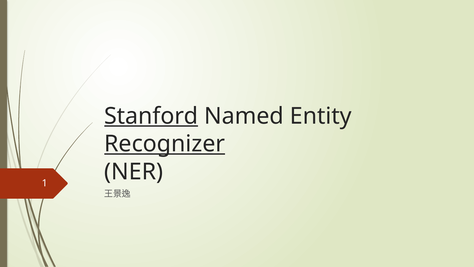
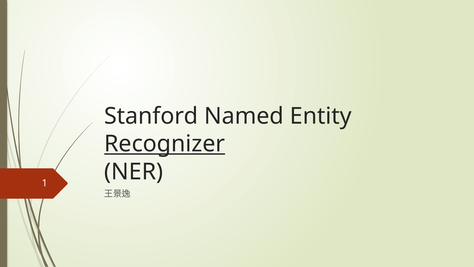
Stanford underline: present -> none (151, 116)
